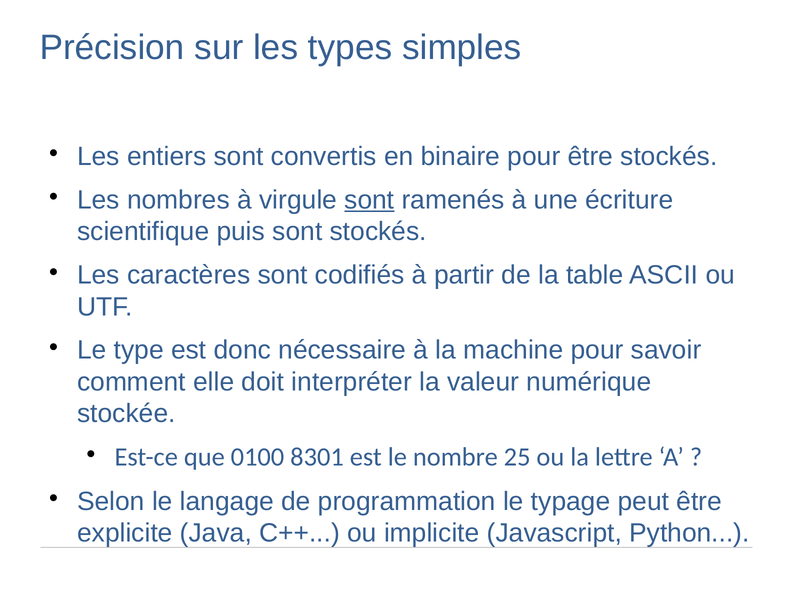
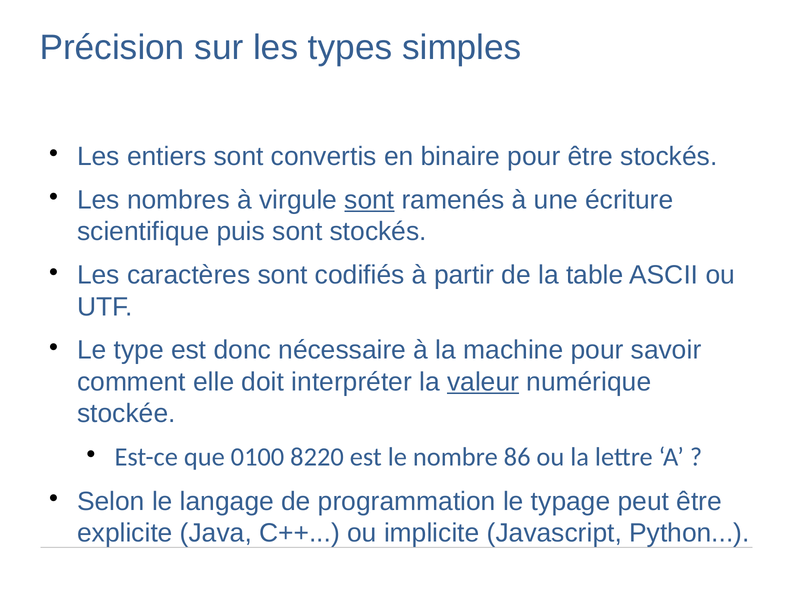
valeur underline: none -> present (483, 382)
8301: 8301 -> 8220 (317, 457)
25: 25 -> 86 (517, 457)
